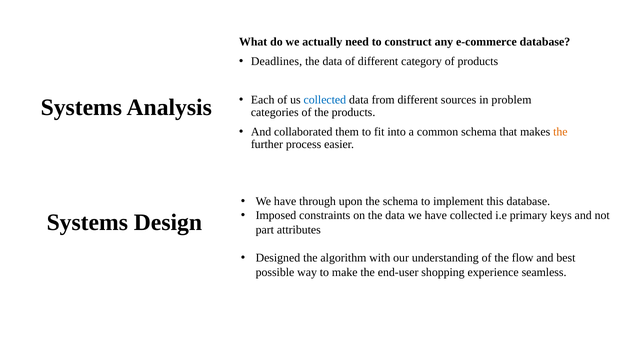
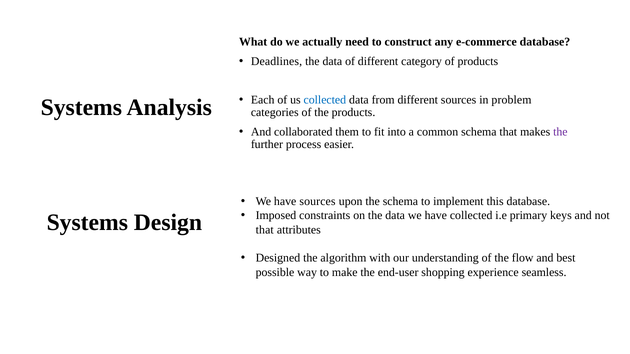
the colour: orange -> purple (560, 132)
have through: through -> sources (317, 202)
part: part -> that (265, 230)
